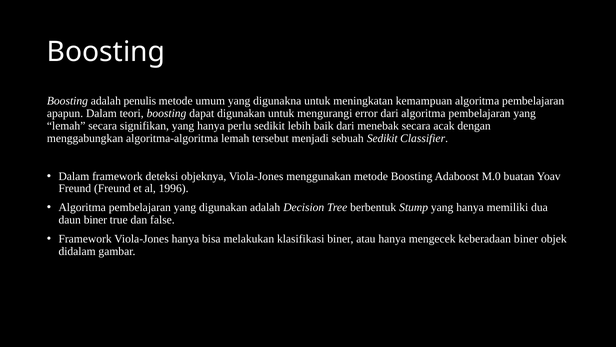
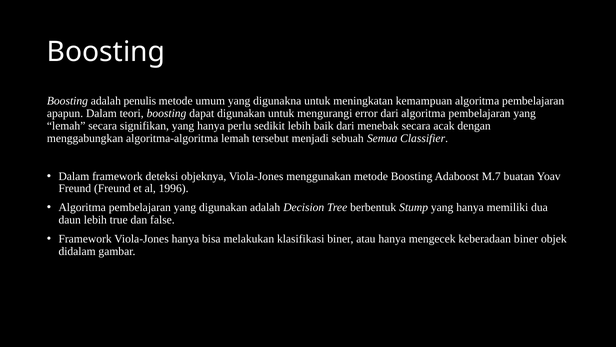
sebuah Sedikit: Sedikit -> Semua (382, 138)
M.0: M.0 -> M.7 (491, 176)
daun biner: biner -> lebih (95, 220)
